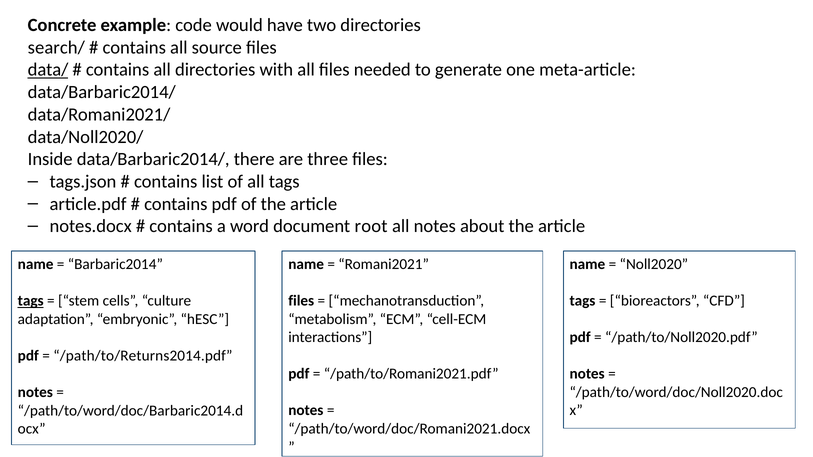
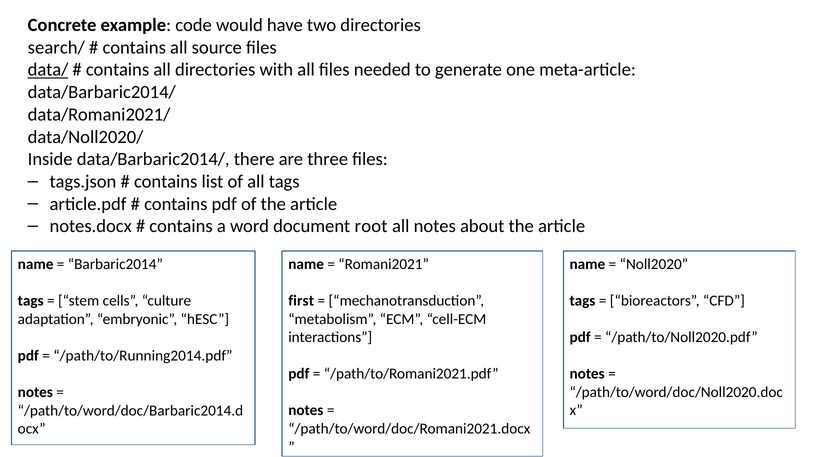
tags underline: present -> none (31, 301)
files: files -> first (301, 301)
/path/to/Returns2014.pdf: /path/to/Returns2014.pdf -> /path/to/Running2014.pdf (143, 356)
